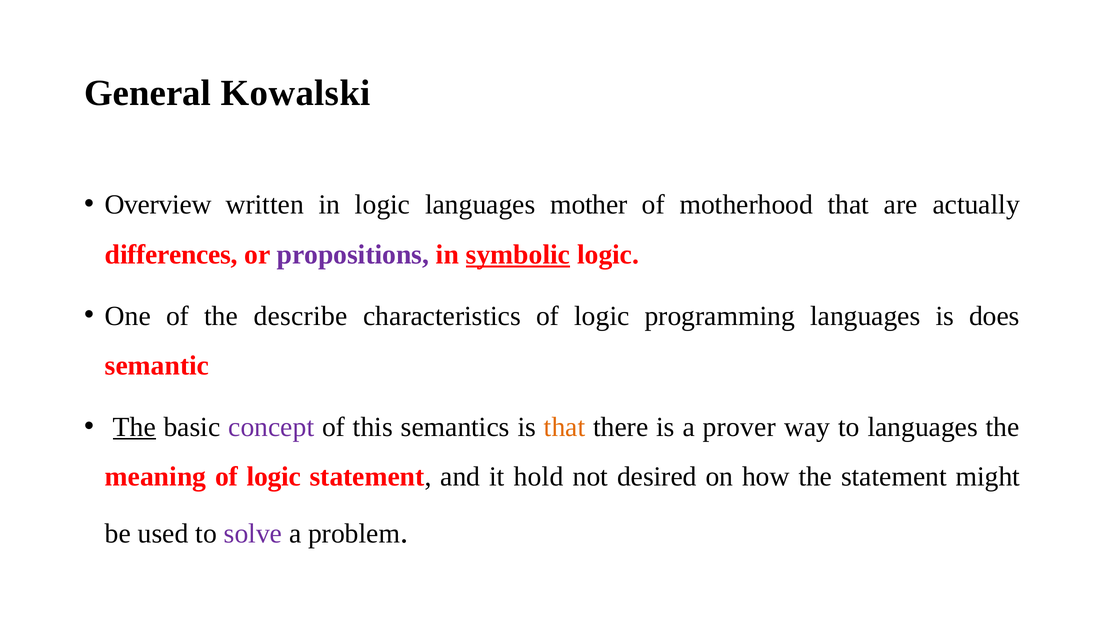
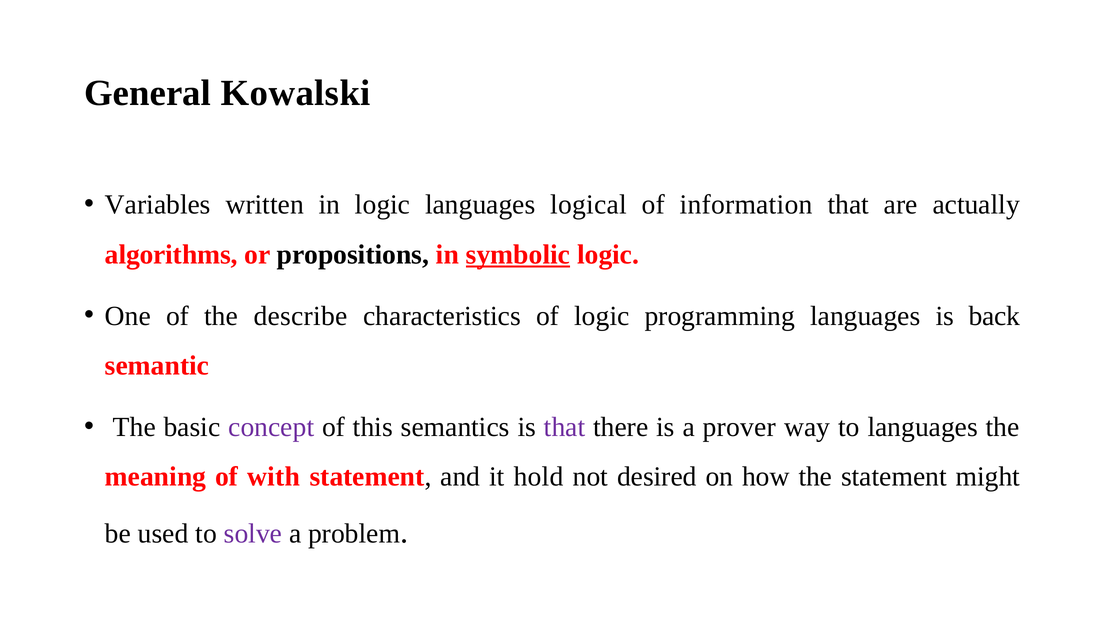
Overview: Overview -> Variables (158, 205)
mother: mother -> logical (589, 205)
motherhood: motherhood -> information (746, 205)
differences: differences -> algorithms (171, 254)
propositions colour: purple -> black (353, 254)
does: does -> back (995, 316)
The underline: present -> none (134, 427)
that colour: orange -> purple (565, 427)
meaning of logic: logic -> with (274, 476)
